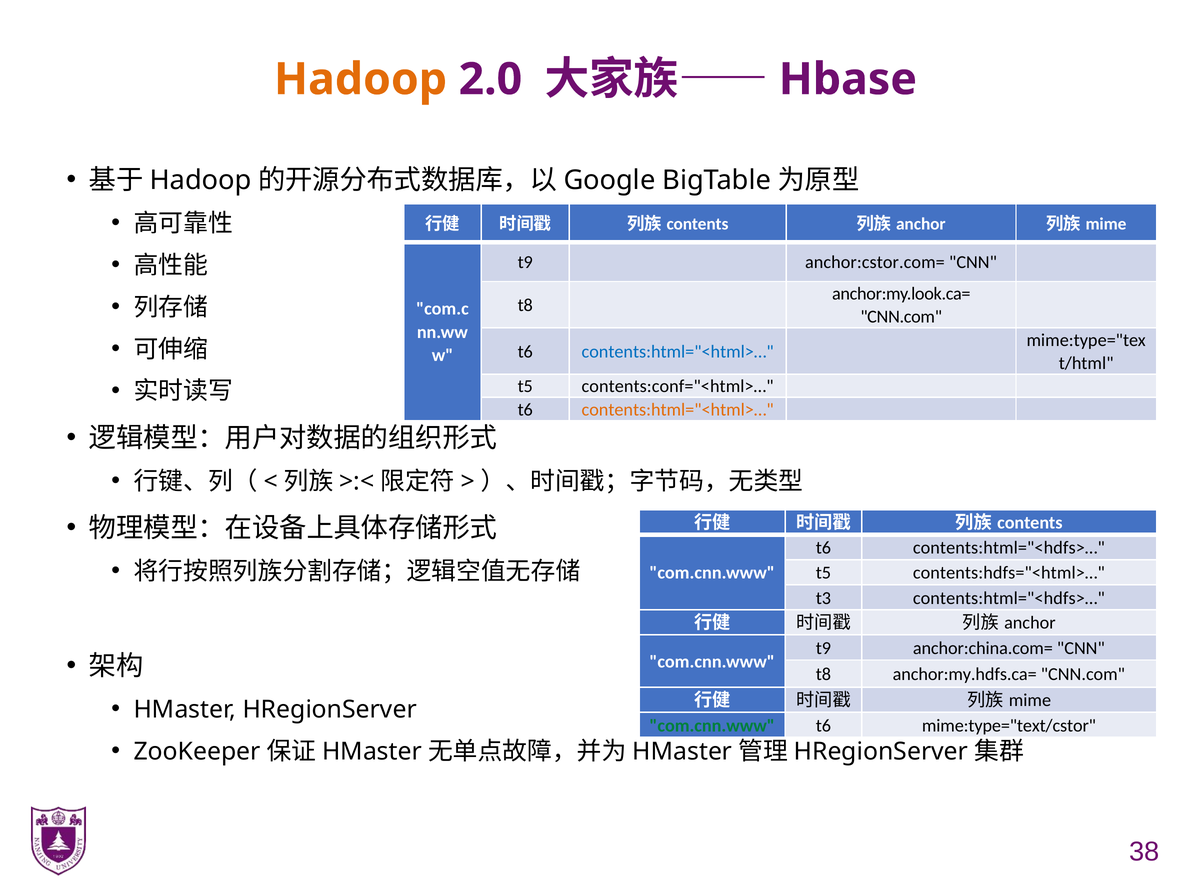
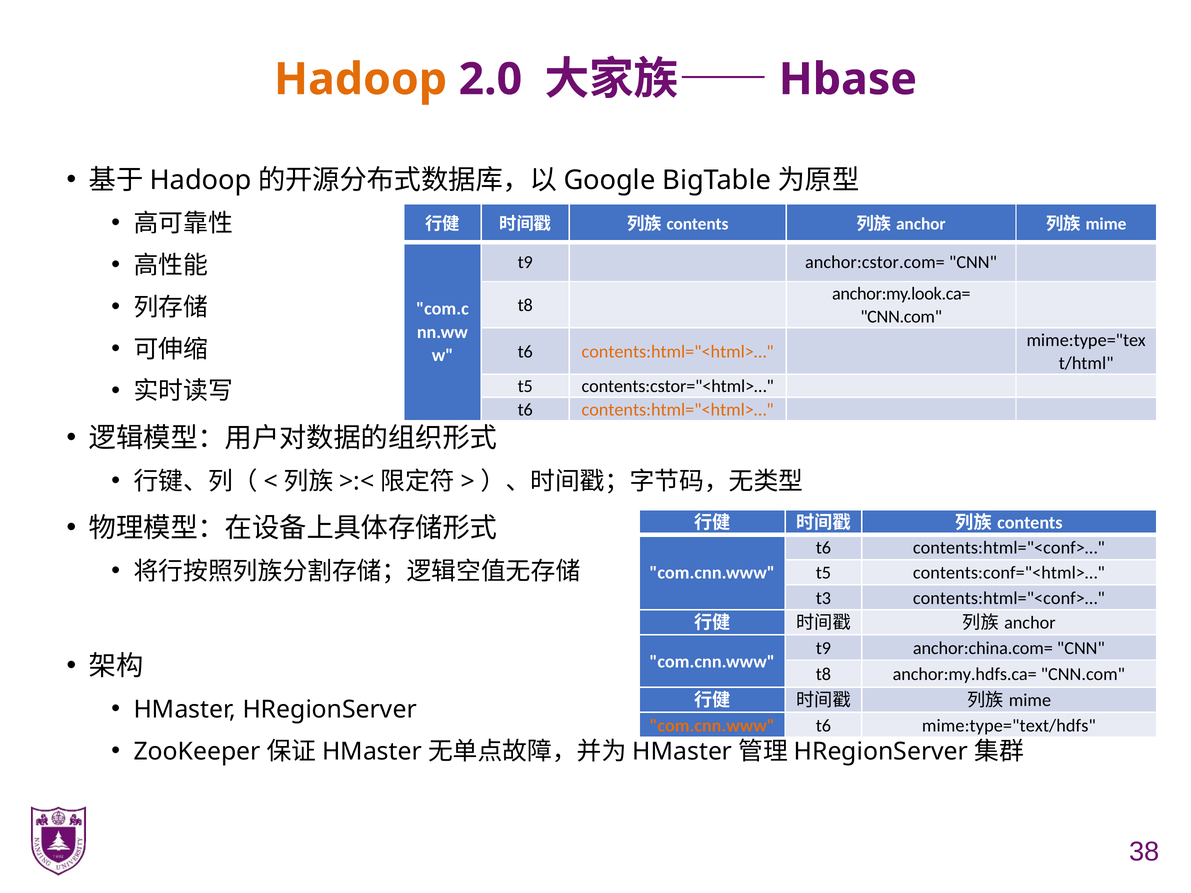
contents:html="<html>… colour: blue -> orange (678, 352)
contents:conf="<html>…: contents:conf="<html>… -> contents:cstor="<html>… (678, 387)
t6 contents:html="<hdfs>…: contents:html="<hdfs>… -> contents:html="<conf>… (1009, 548)
contents:hdfs="<html>…: contents:hdfs="<html>… -> contents:conf="<html>… (1009, 573)
t3 contents:html="<hdfs>…: contents:html="<hdfs>… -> contents:html="<conf>… (1009, 598)
com.cnn.www colour: green -> orange (712, 726)
mime:type="text/cstor: mime:type="text/cstor -> mime:type="text/hdfs (1009, 726)
